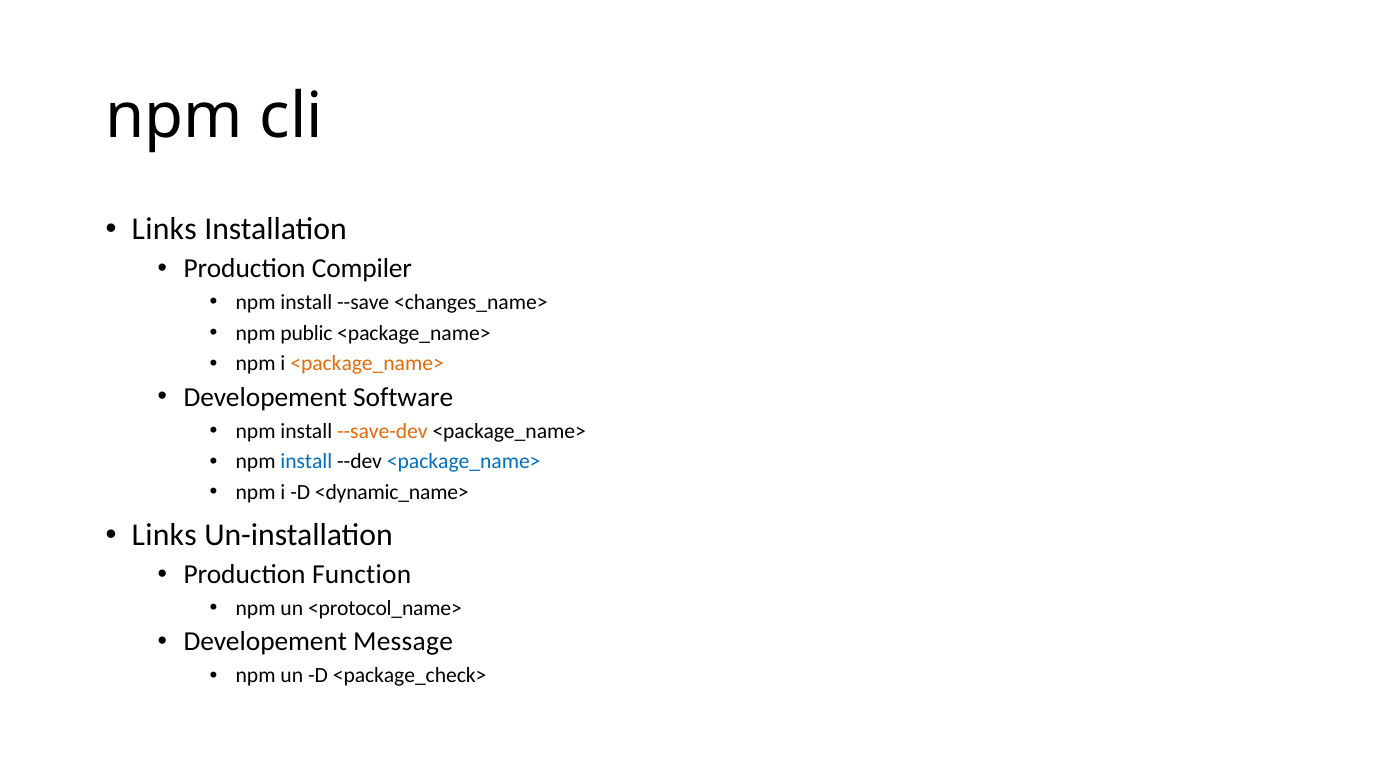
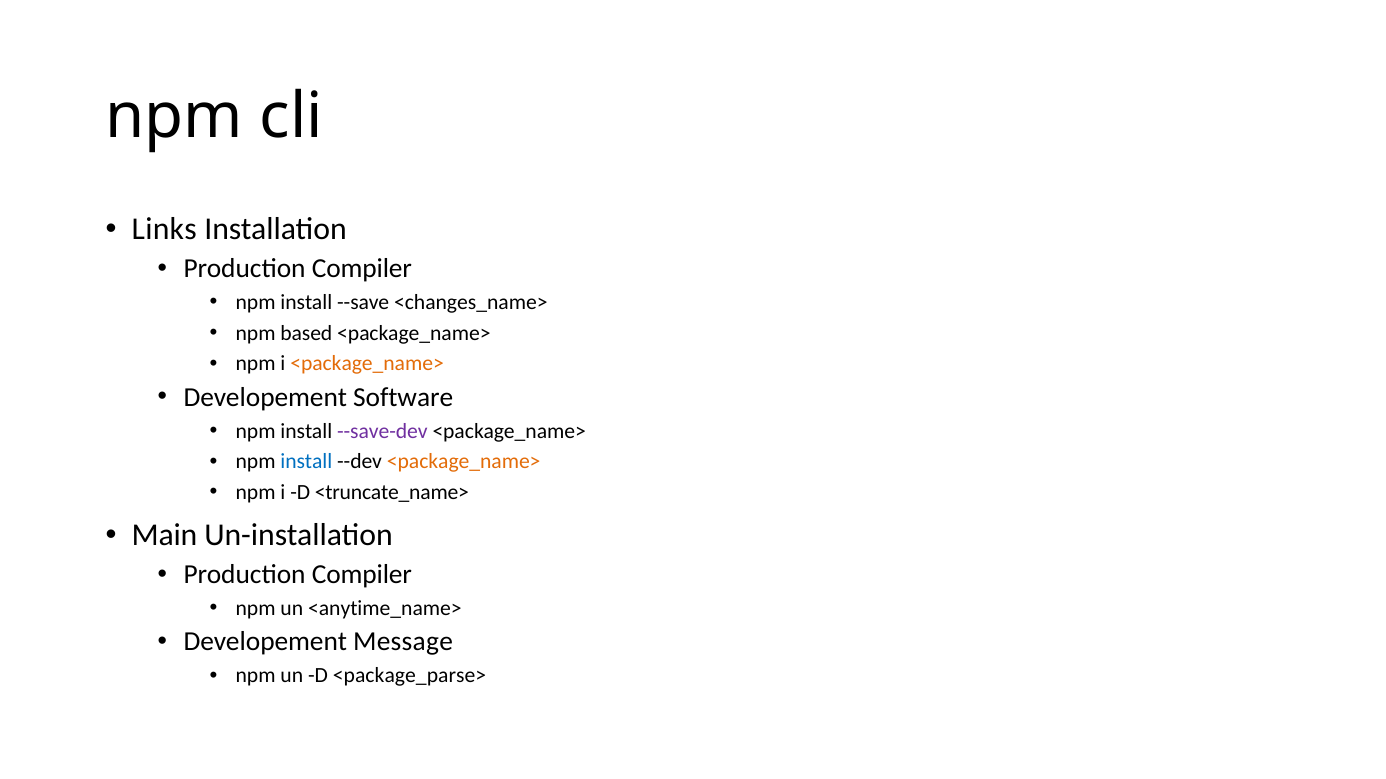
public: public -> based (306, 333)
--save-dev colour: orange -> purple (382, 431)
<package_name> colour: blue -> orange (464, 462)
<dynamic_name>: <dynamic_name> -> <truncate_name> (392, 493)
Links: Links -> Main (164, 536)
Function: Function -> Compiler (362, 575)
<protocol_name>: <protocol_name> -> <anytime_name> (385, 609)
<package_check>: <package_check> -> <package_parse> (410, 676)
